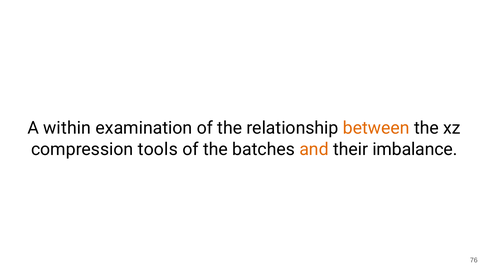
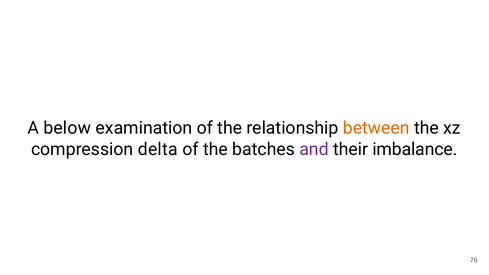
within: within -> below (67, 128)
tools: tools -> delta (158, 149)
and colour: orange -> purple (314, 149)
